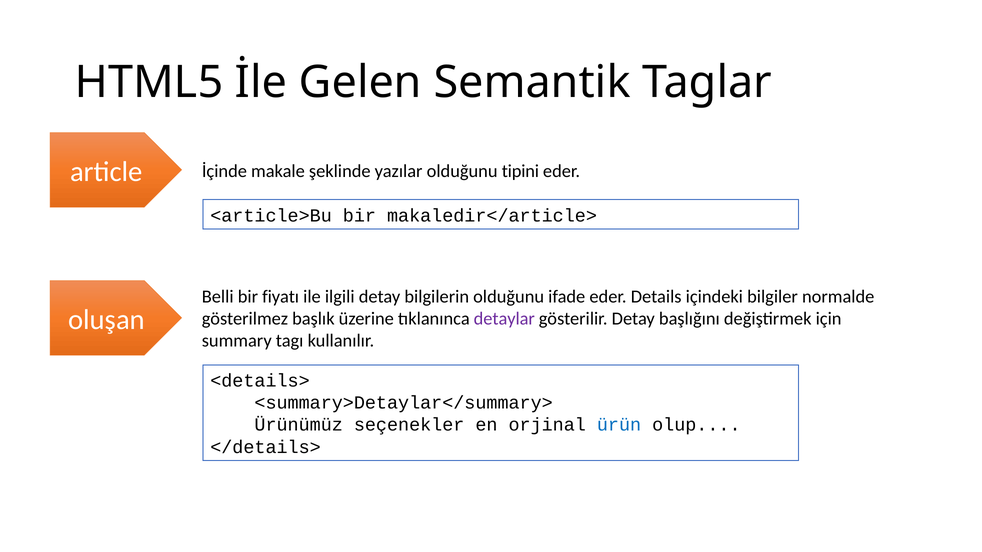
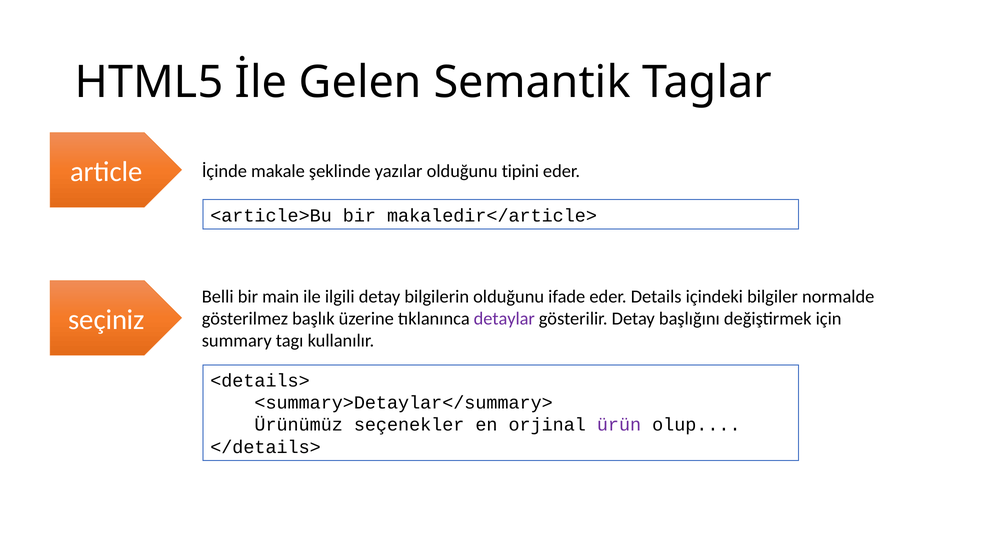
fiyatı: fiyatı -> main (281, 297)
oluşan: oluşan -> seçiniz (107, 320)
ürün colour: blue -> purple (619, 425)
